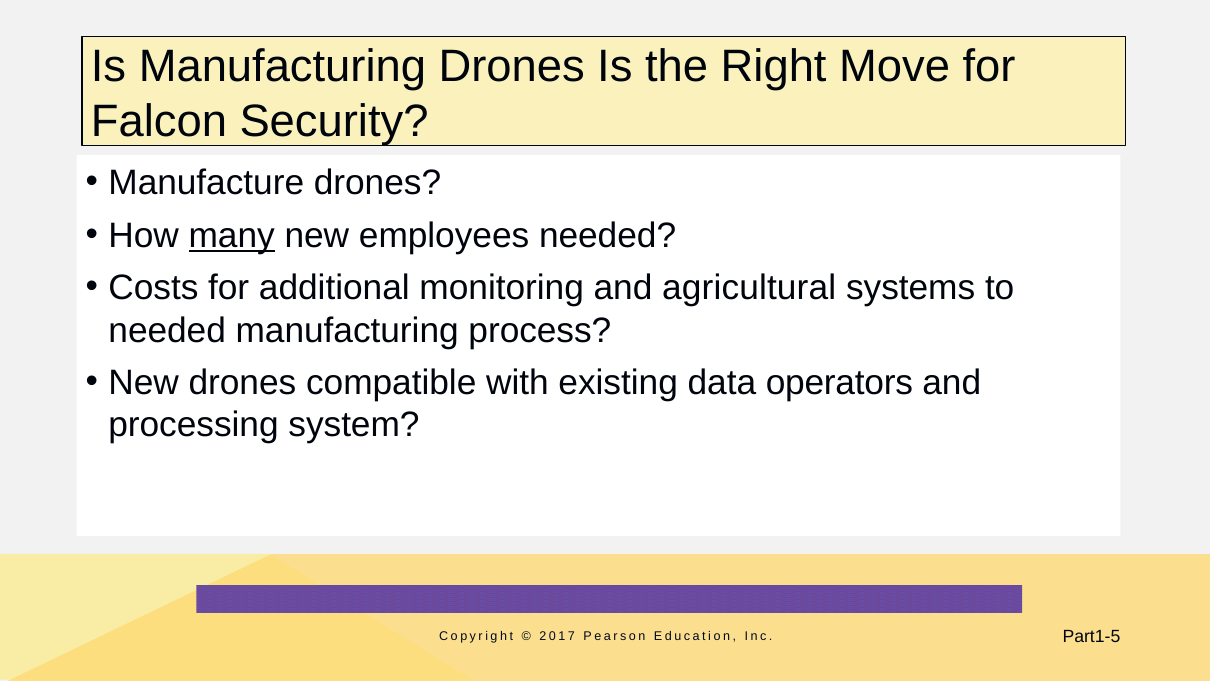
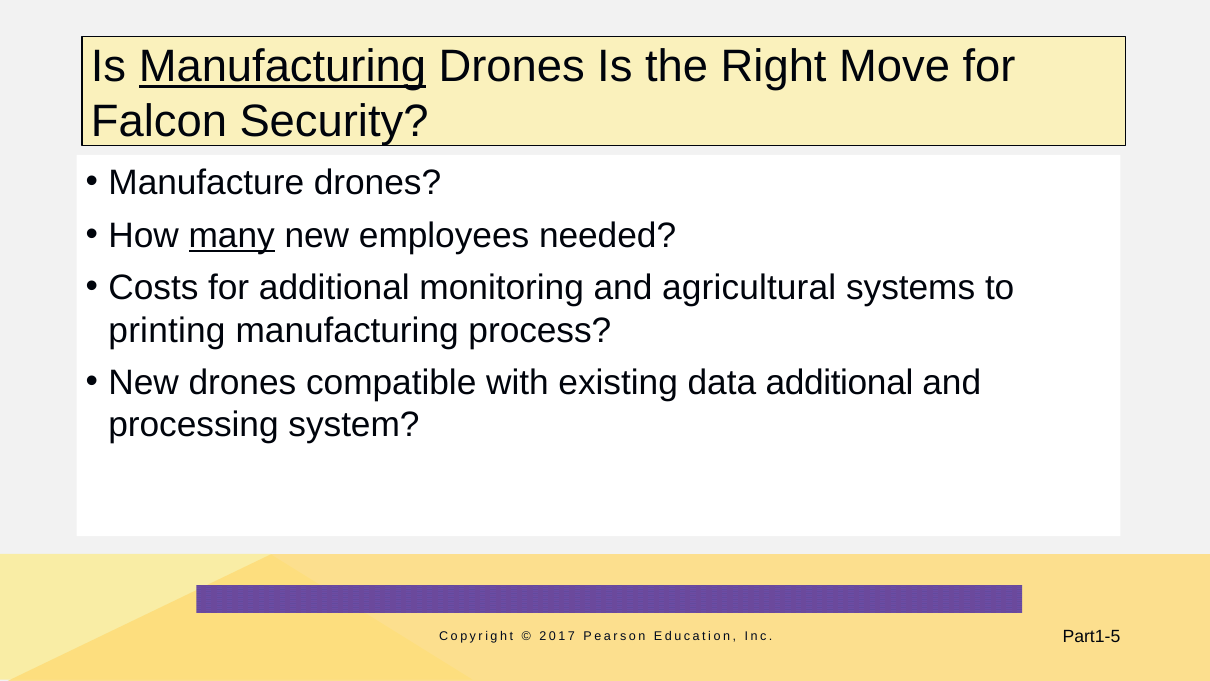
Manufacturing underline: none -> present (282, 67)
needed: needed -> printing (167, 330)
data operators: operators -> additional (839, 383)
